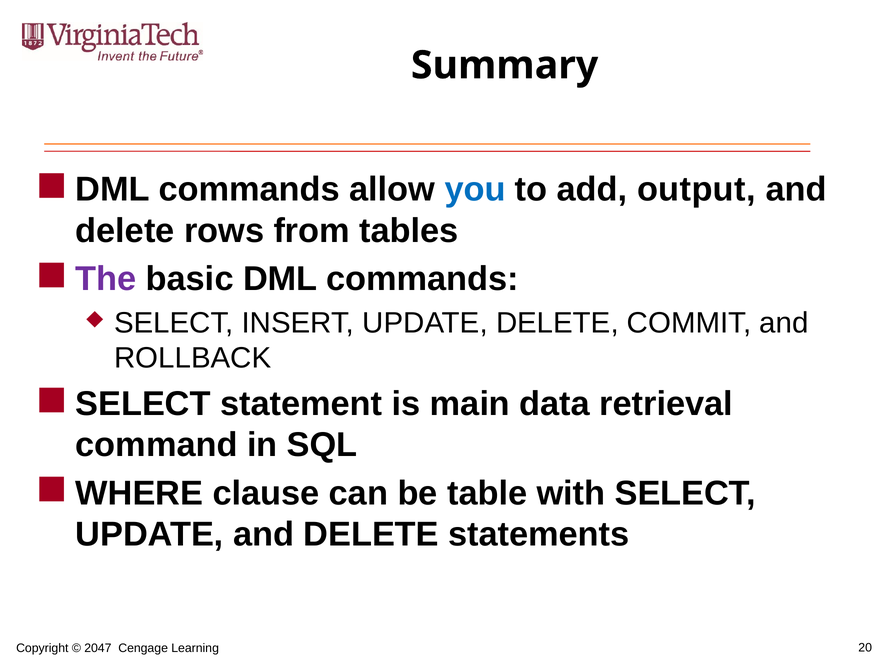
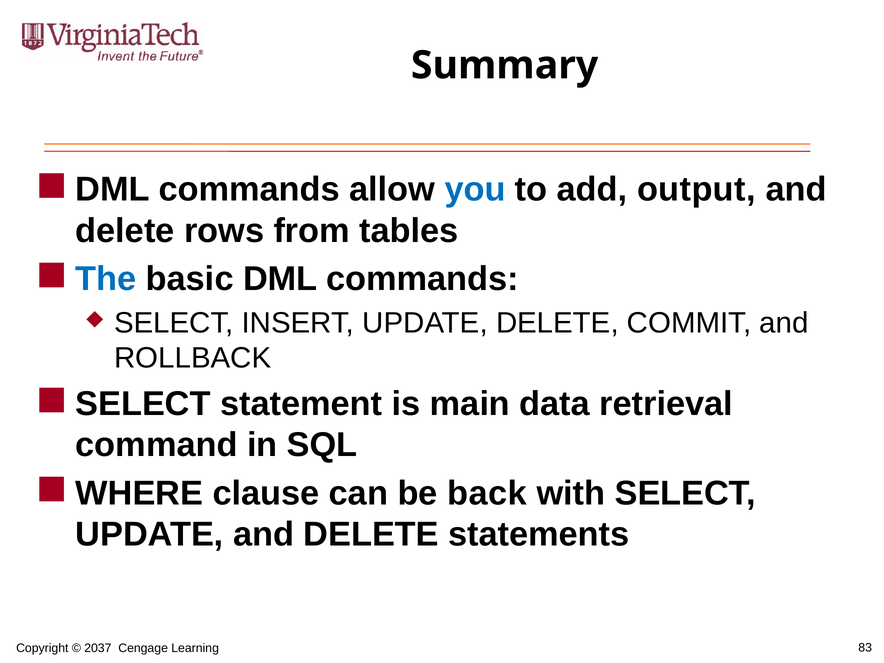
The colour: purple -> blue (106, 279)
table: table -> back (487, 493)
2047: 2047 -> 2037 (98, 648)
20: 20 -> 83 (865, 648)
